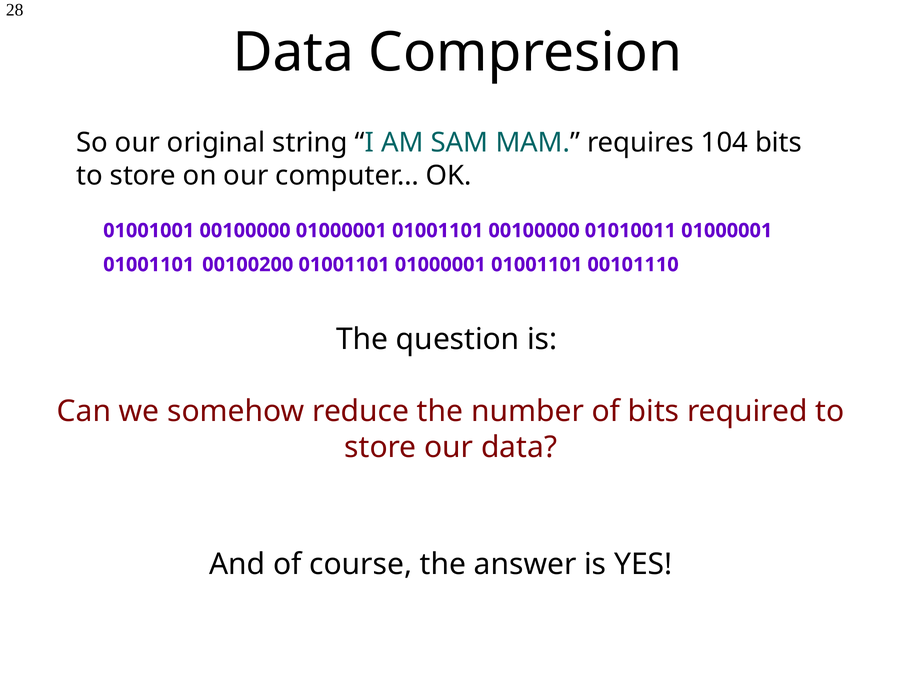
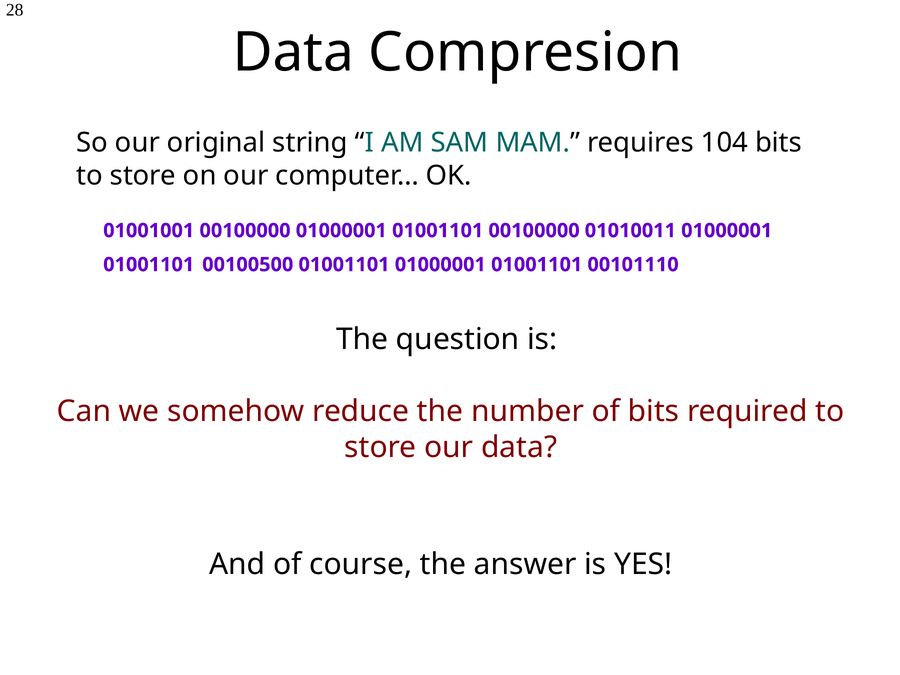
00100200: 00100200 -> 00100500 (248, 265)
